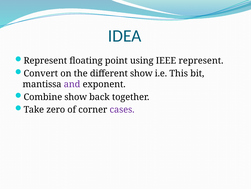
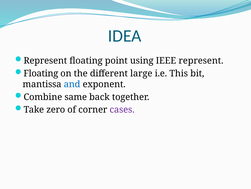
Convert: Convert -> Floating (41, 73)
different show: show -> large (141, 73)
and colour: purple -> blue (72, 84)
Combine show: show -> same (76, 97)
